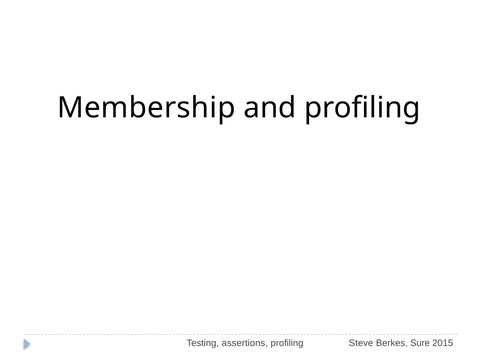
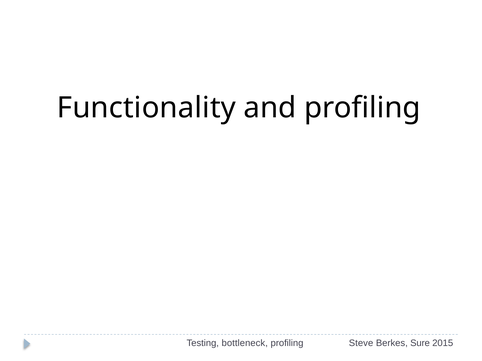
Membership: Membership -> Functionality (146, 108)
assertions: assertions -> bottleneck (245, 344)
